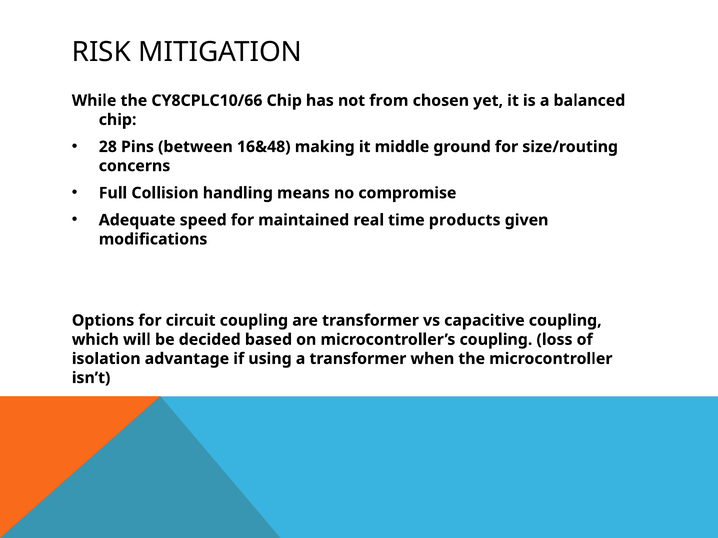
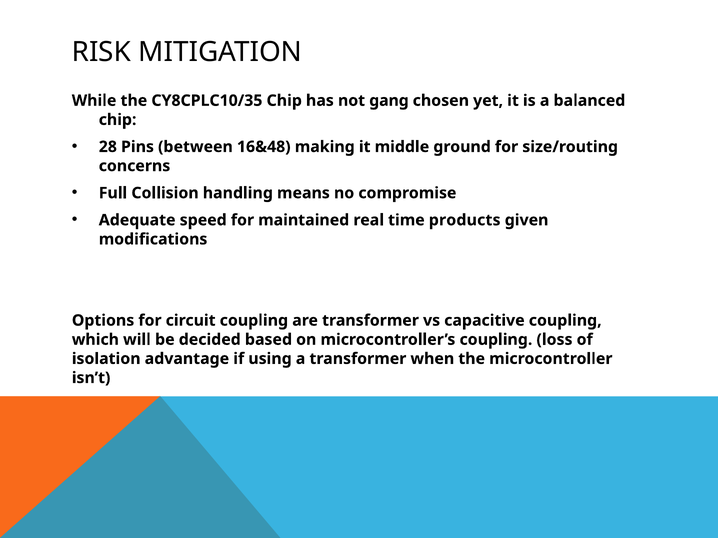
CY8CPLC10/66: CY8CPLC10/66 -> CY8CPLC10/35 (207, 101)
from: from -> gang (389, 101)
